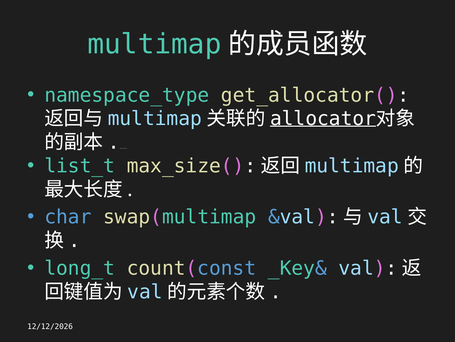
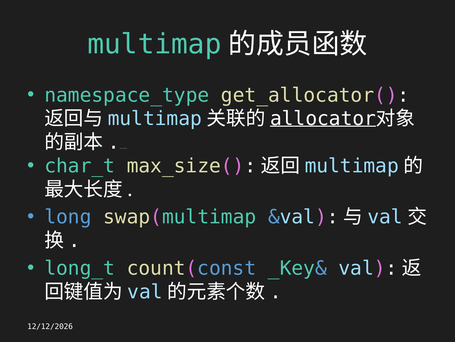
list_t: list_t -> char_t (80, 166)
char: char -> long (68, 217)
